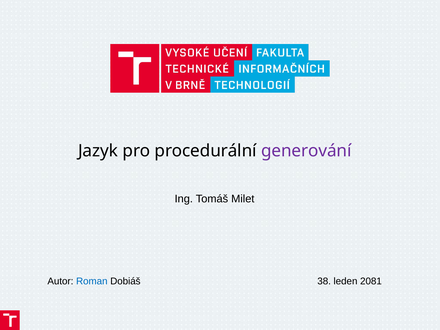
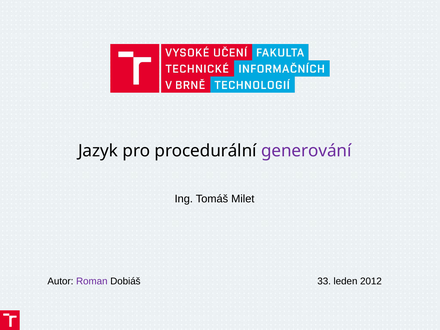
Roman colour: blue -> purple (92, 281)
38: 38 -> 33 (324, 281)
2081: 2081 -> 2012 (371, 281)
